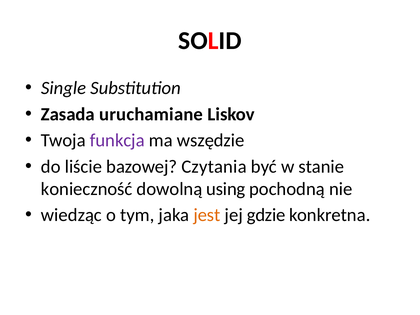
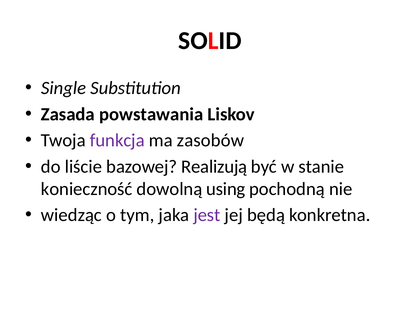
uruchamiane: uruchamiane -> powstawania (151, 114)
wszędzie: wszędzie -> zasobów (211, 140)
Czytania: Czytania -> Realizują (214, 167)
jest colour: orange -> purple (207, 215)
gdzie: gdzie -> będą (266, 215)
